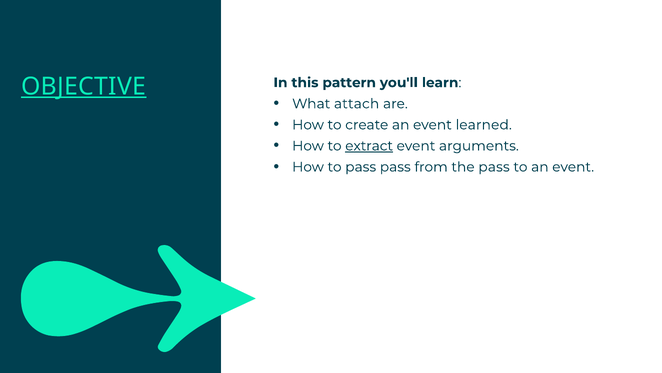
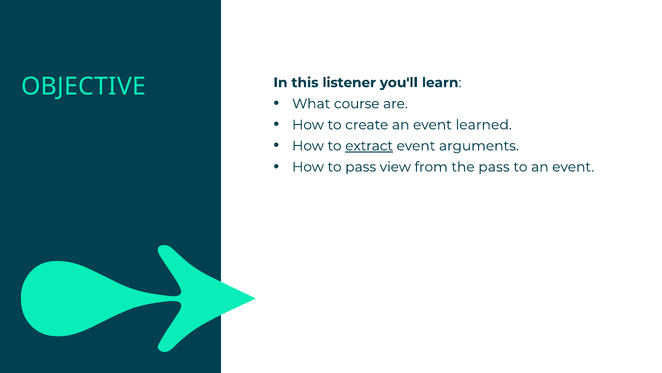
pattern: pattern -> listener (349, 83)
OBJECTIVE underline: present -> none (84, 87)
attach: attach -> course (357, 104)
pass pass: pass -> view (395, 167)
